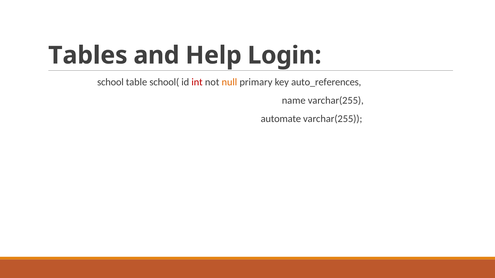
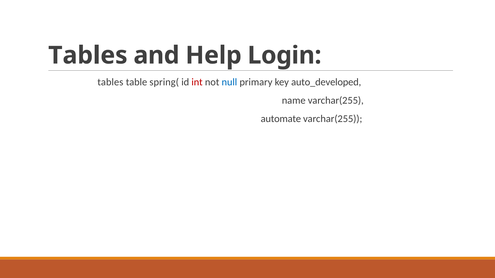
school: school -> tables (110, 82)
school(: school( -> spring( (164, 82)
null colour: orange -> blue (229, 82)
auto_references: auto_references -> auto_developed (326, 82)
